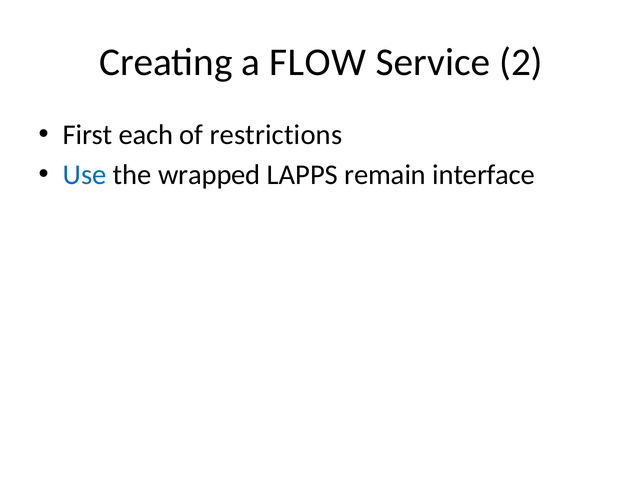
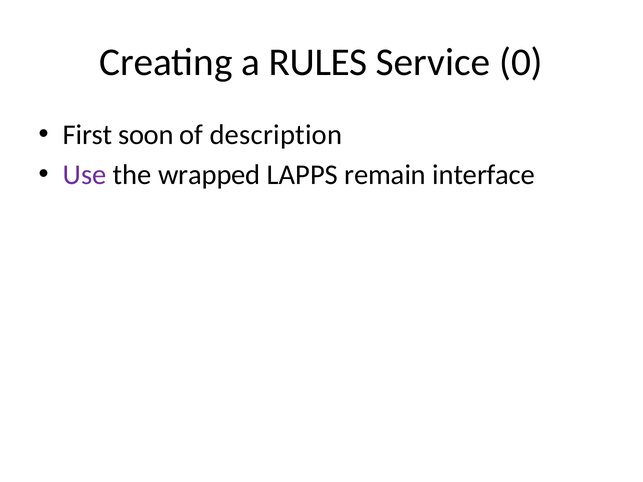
FLOW: FLOW -> RULES (318, 62)
2: 2 -> 0 (521, 62)
each: each -> soon (146, 135)
restrictions: restrictions -> description (276, 135)
Use colour: blue -> purple (85, 175)
